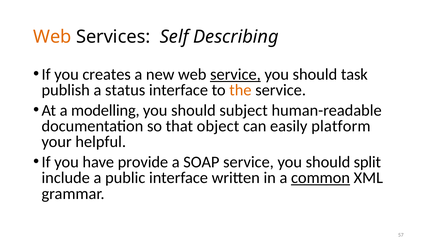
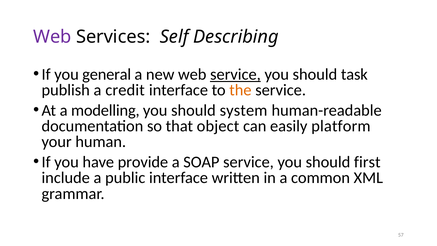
Web colour: orange -> purple (52, 37)
creates: creates -> general (107, 74)
status: status -> credit (125, 90)
subject: subject -> system (244, 110)
helpful: helpful -> human (101, 142)
split: split -> first (367, 162)
common underline: present -> none (321, 178)
